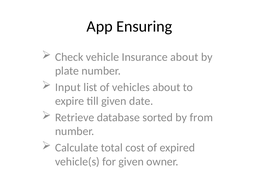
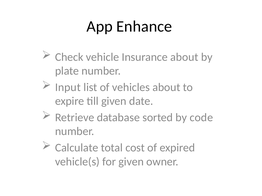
Ensuring: Ensuring -> Enhance (144, 26)
from: from -> code (201, 118)
